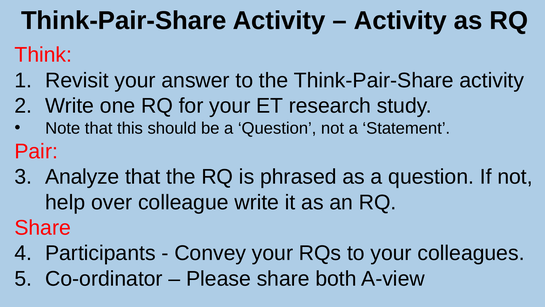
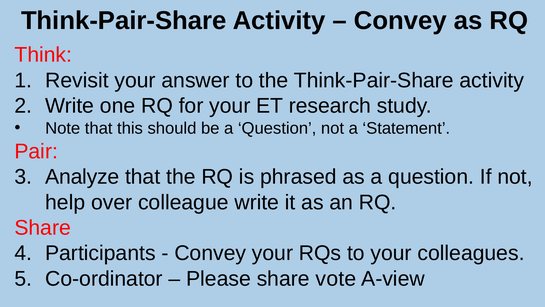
Activity: Activity -> Convey (400, 21)
both: both -> vote (336, 278)
